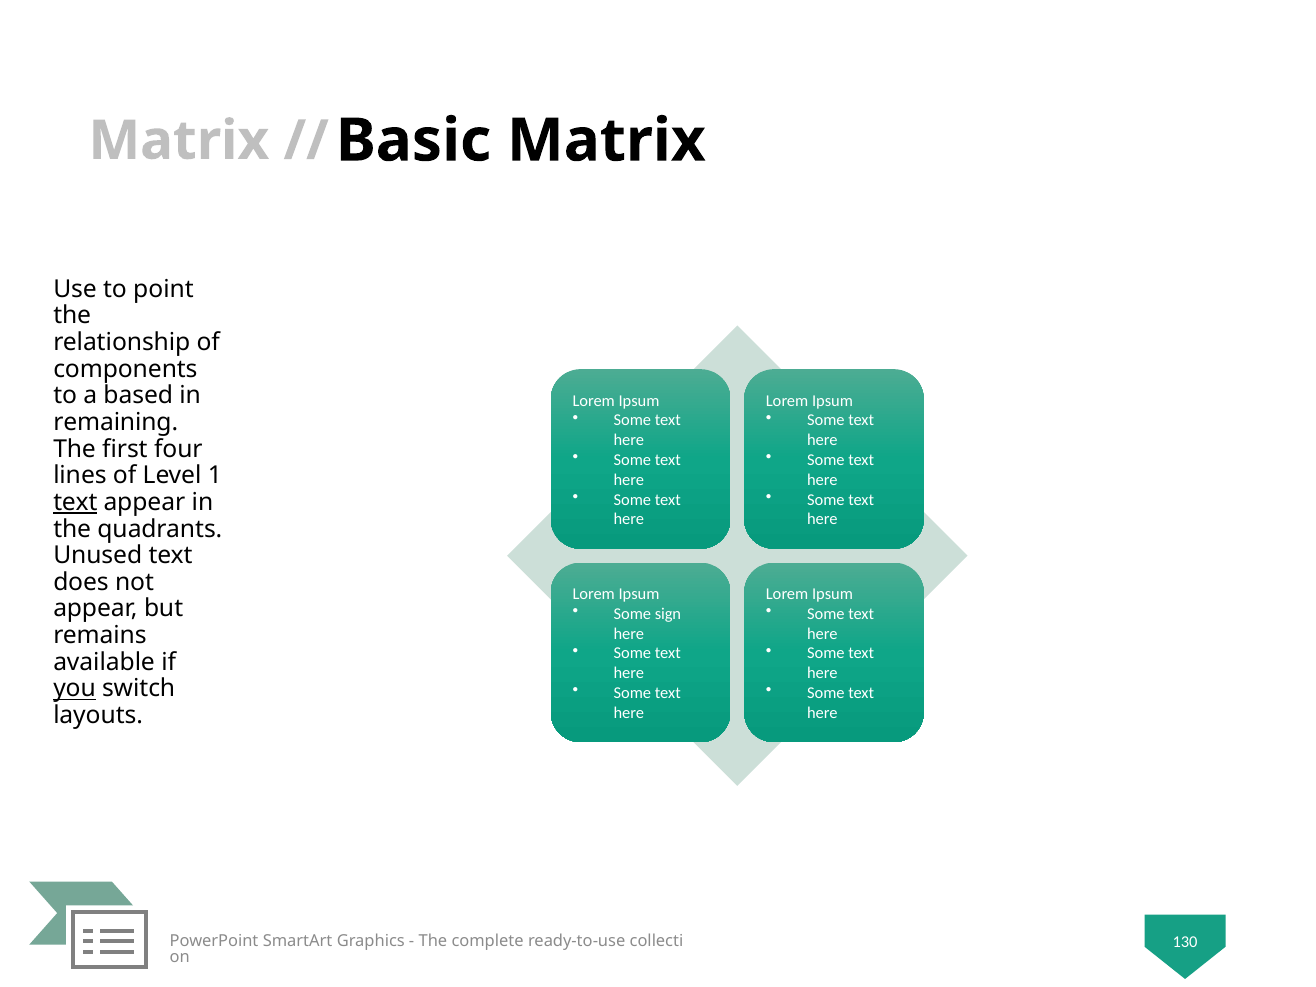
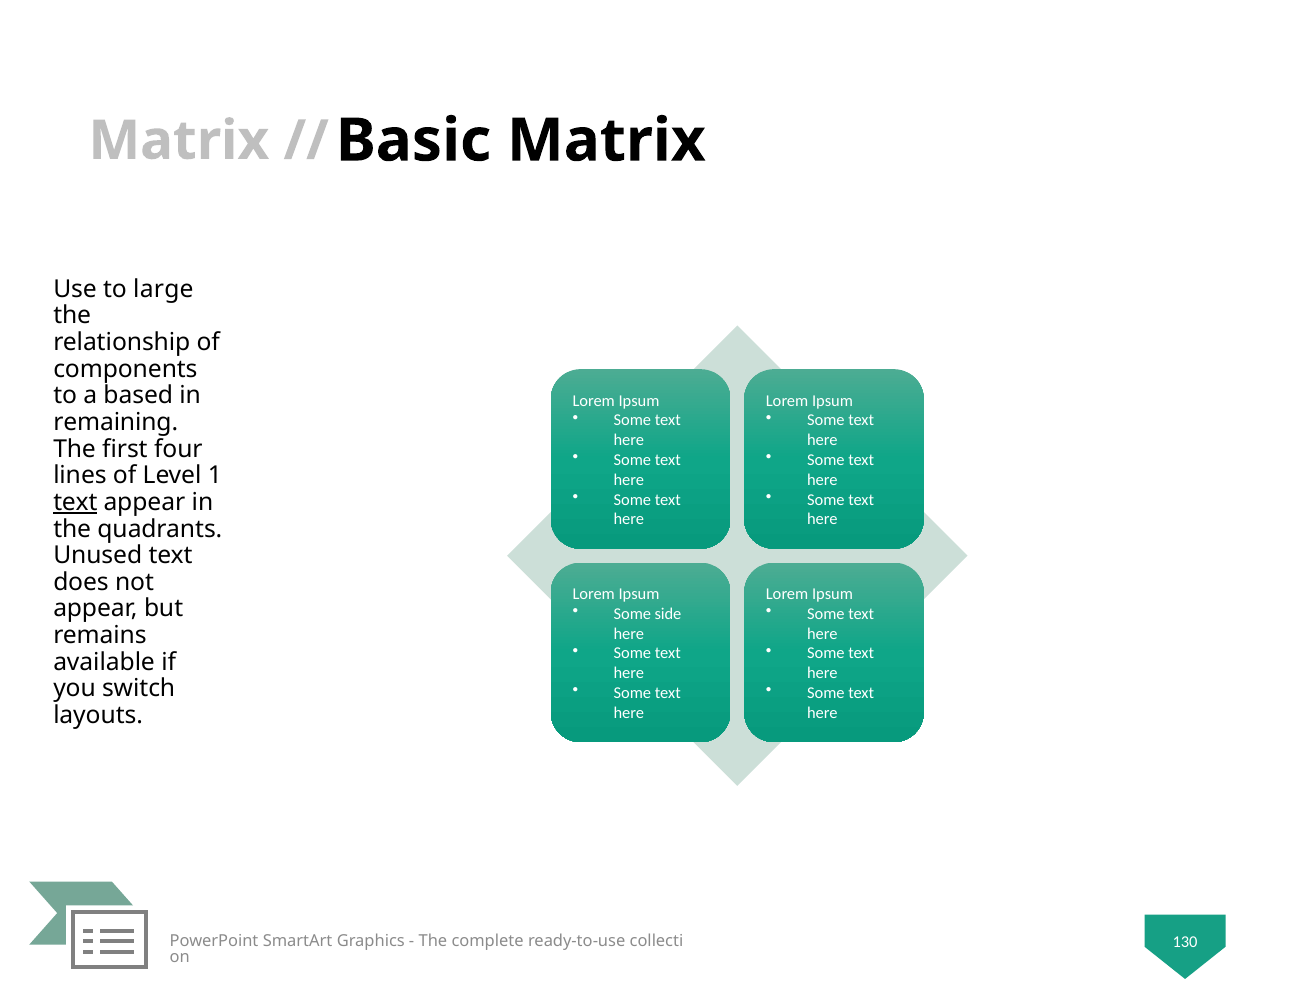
point: point -> large (163, 289)
sign: sign -> side (668, 614)
you underline: present -> none (75, 689)
